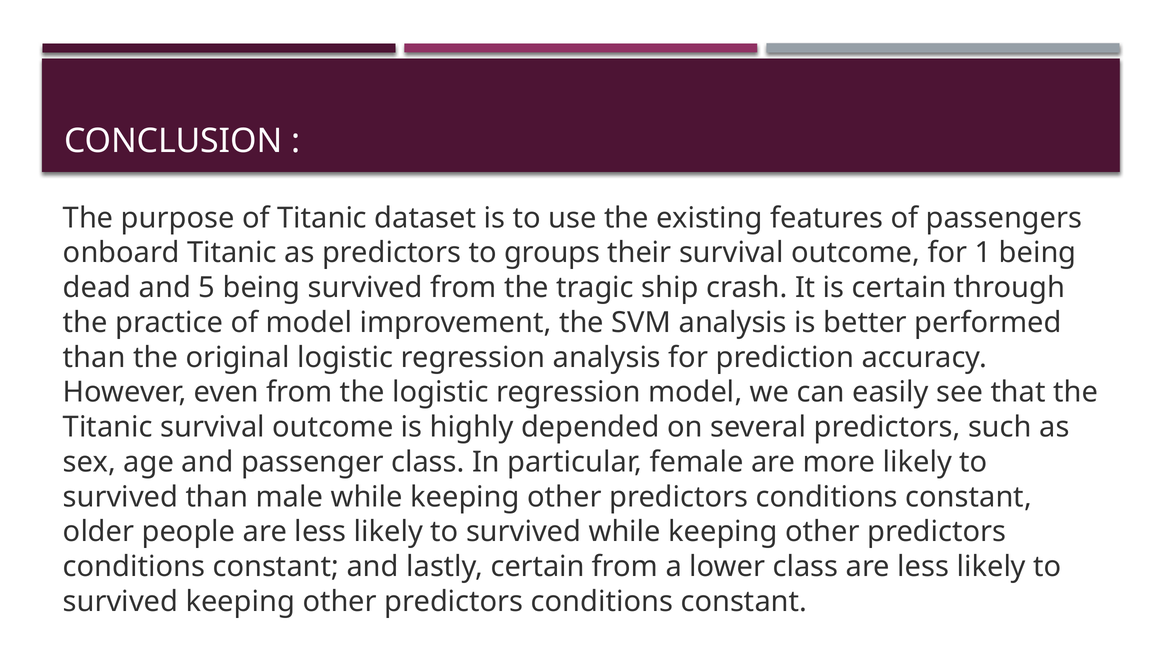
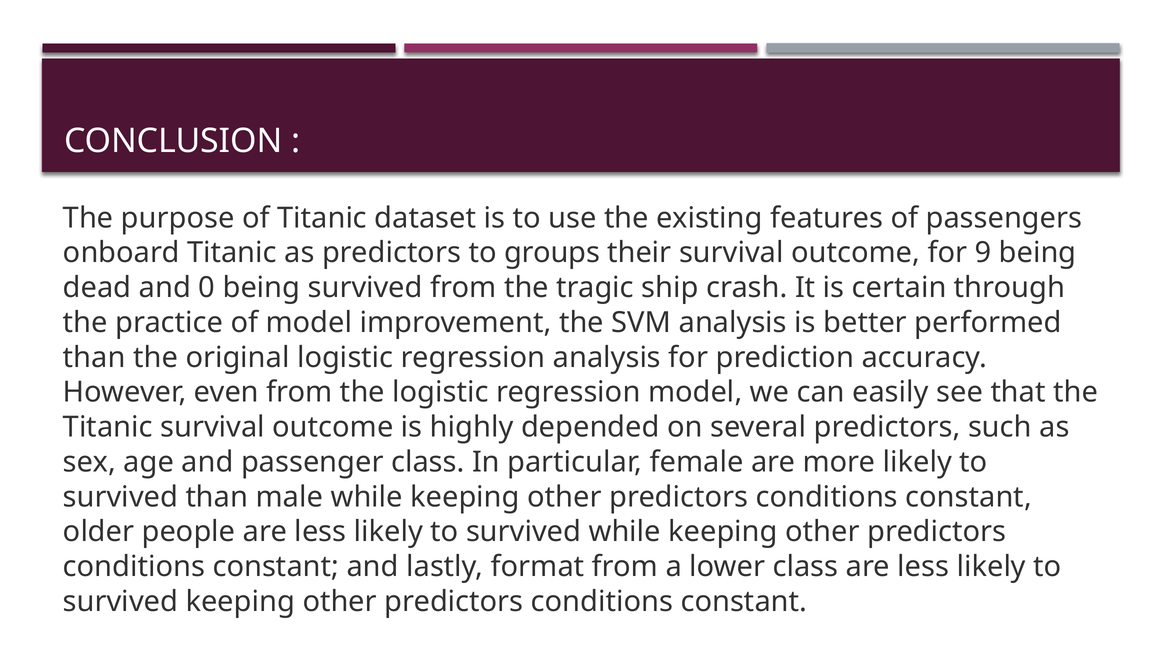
1: 1 -> 9 (983, 253)
5: 5 -> 0 (207, 288)
lastly certain: certain -> format (538, 566)
